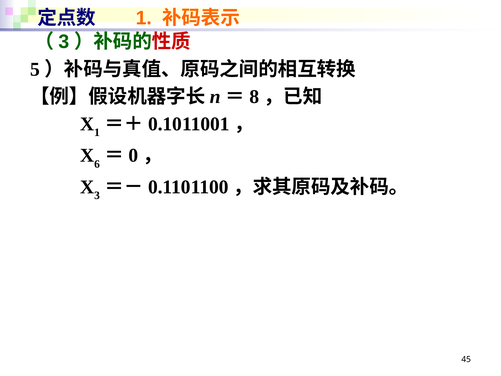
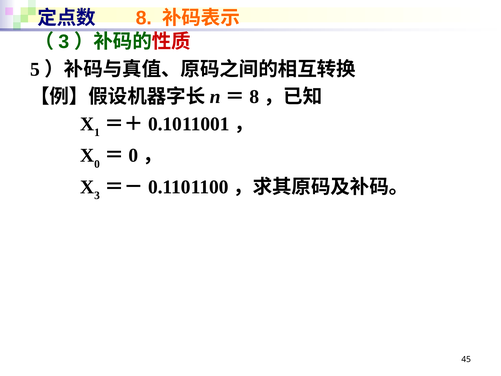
1: 1 -> 8 (144, 18)
6: 6 -> 0 (97, 164)
